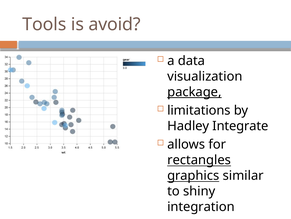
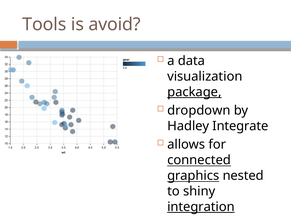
limitations: limitations -> dropdown (199, 110)
rectangles: rectangles -> connected (199, 159)
similar: similar -> nested (243, 175)
integration underline: none -> present (201, 206)
